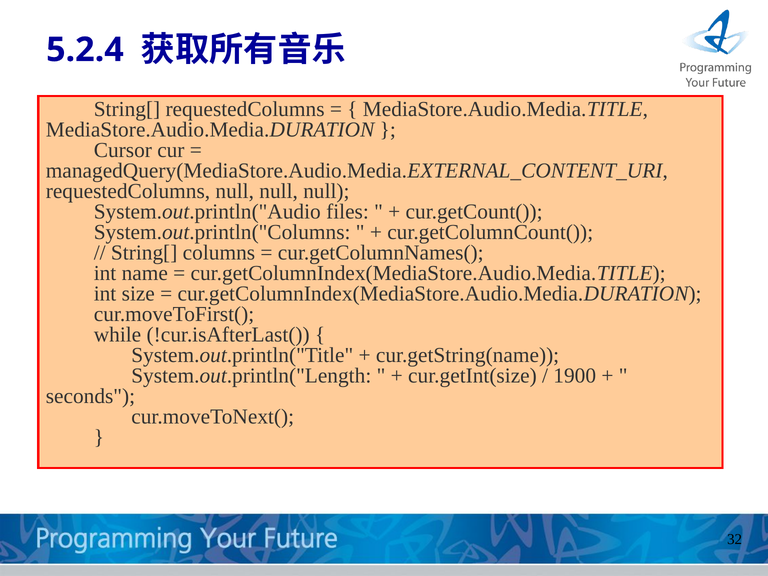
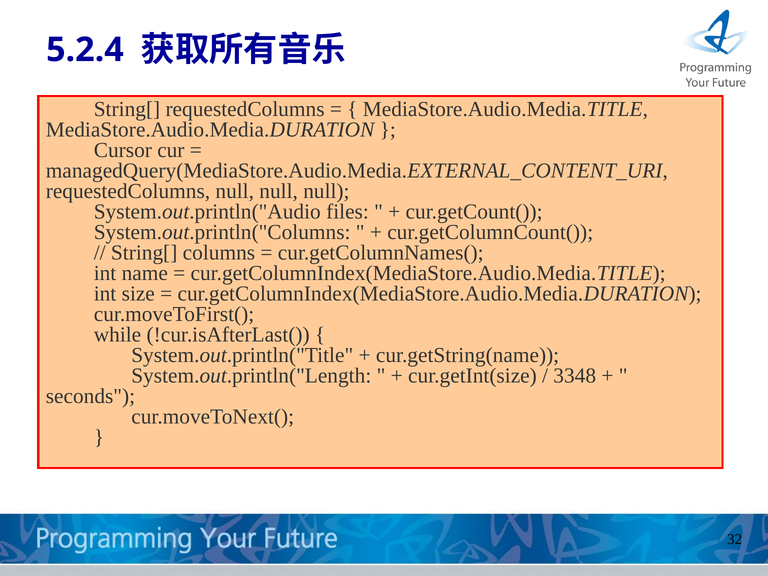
1900: 1900 -> 3348 (575, 376)
